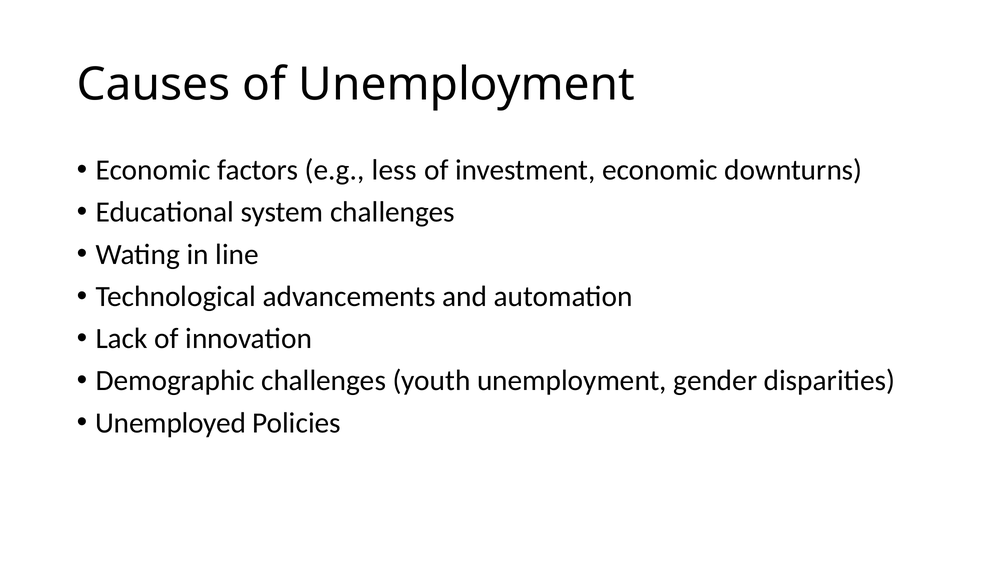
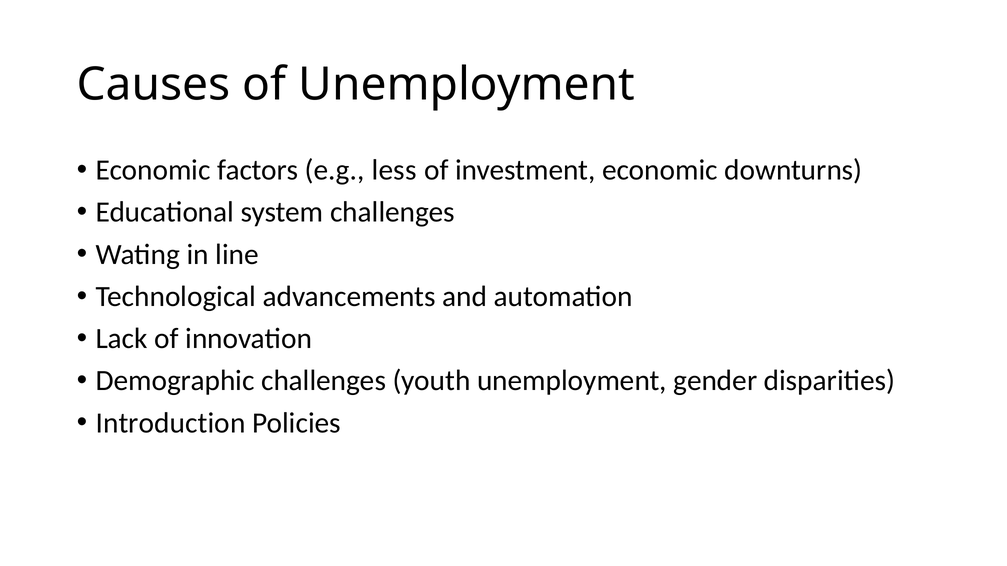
Unemployed: Unemployed -> Introduction (171, 423)
